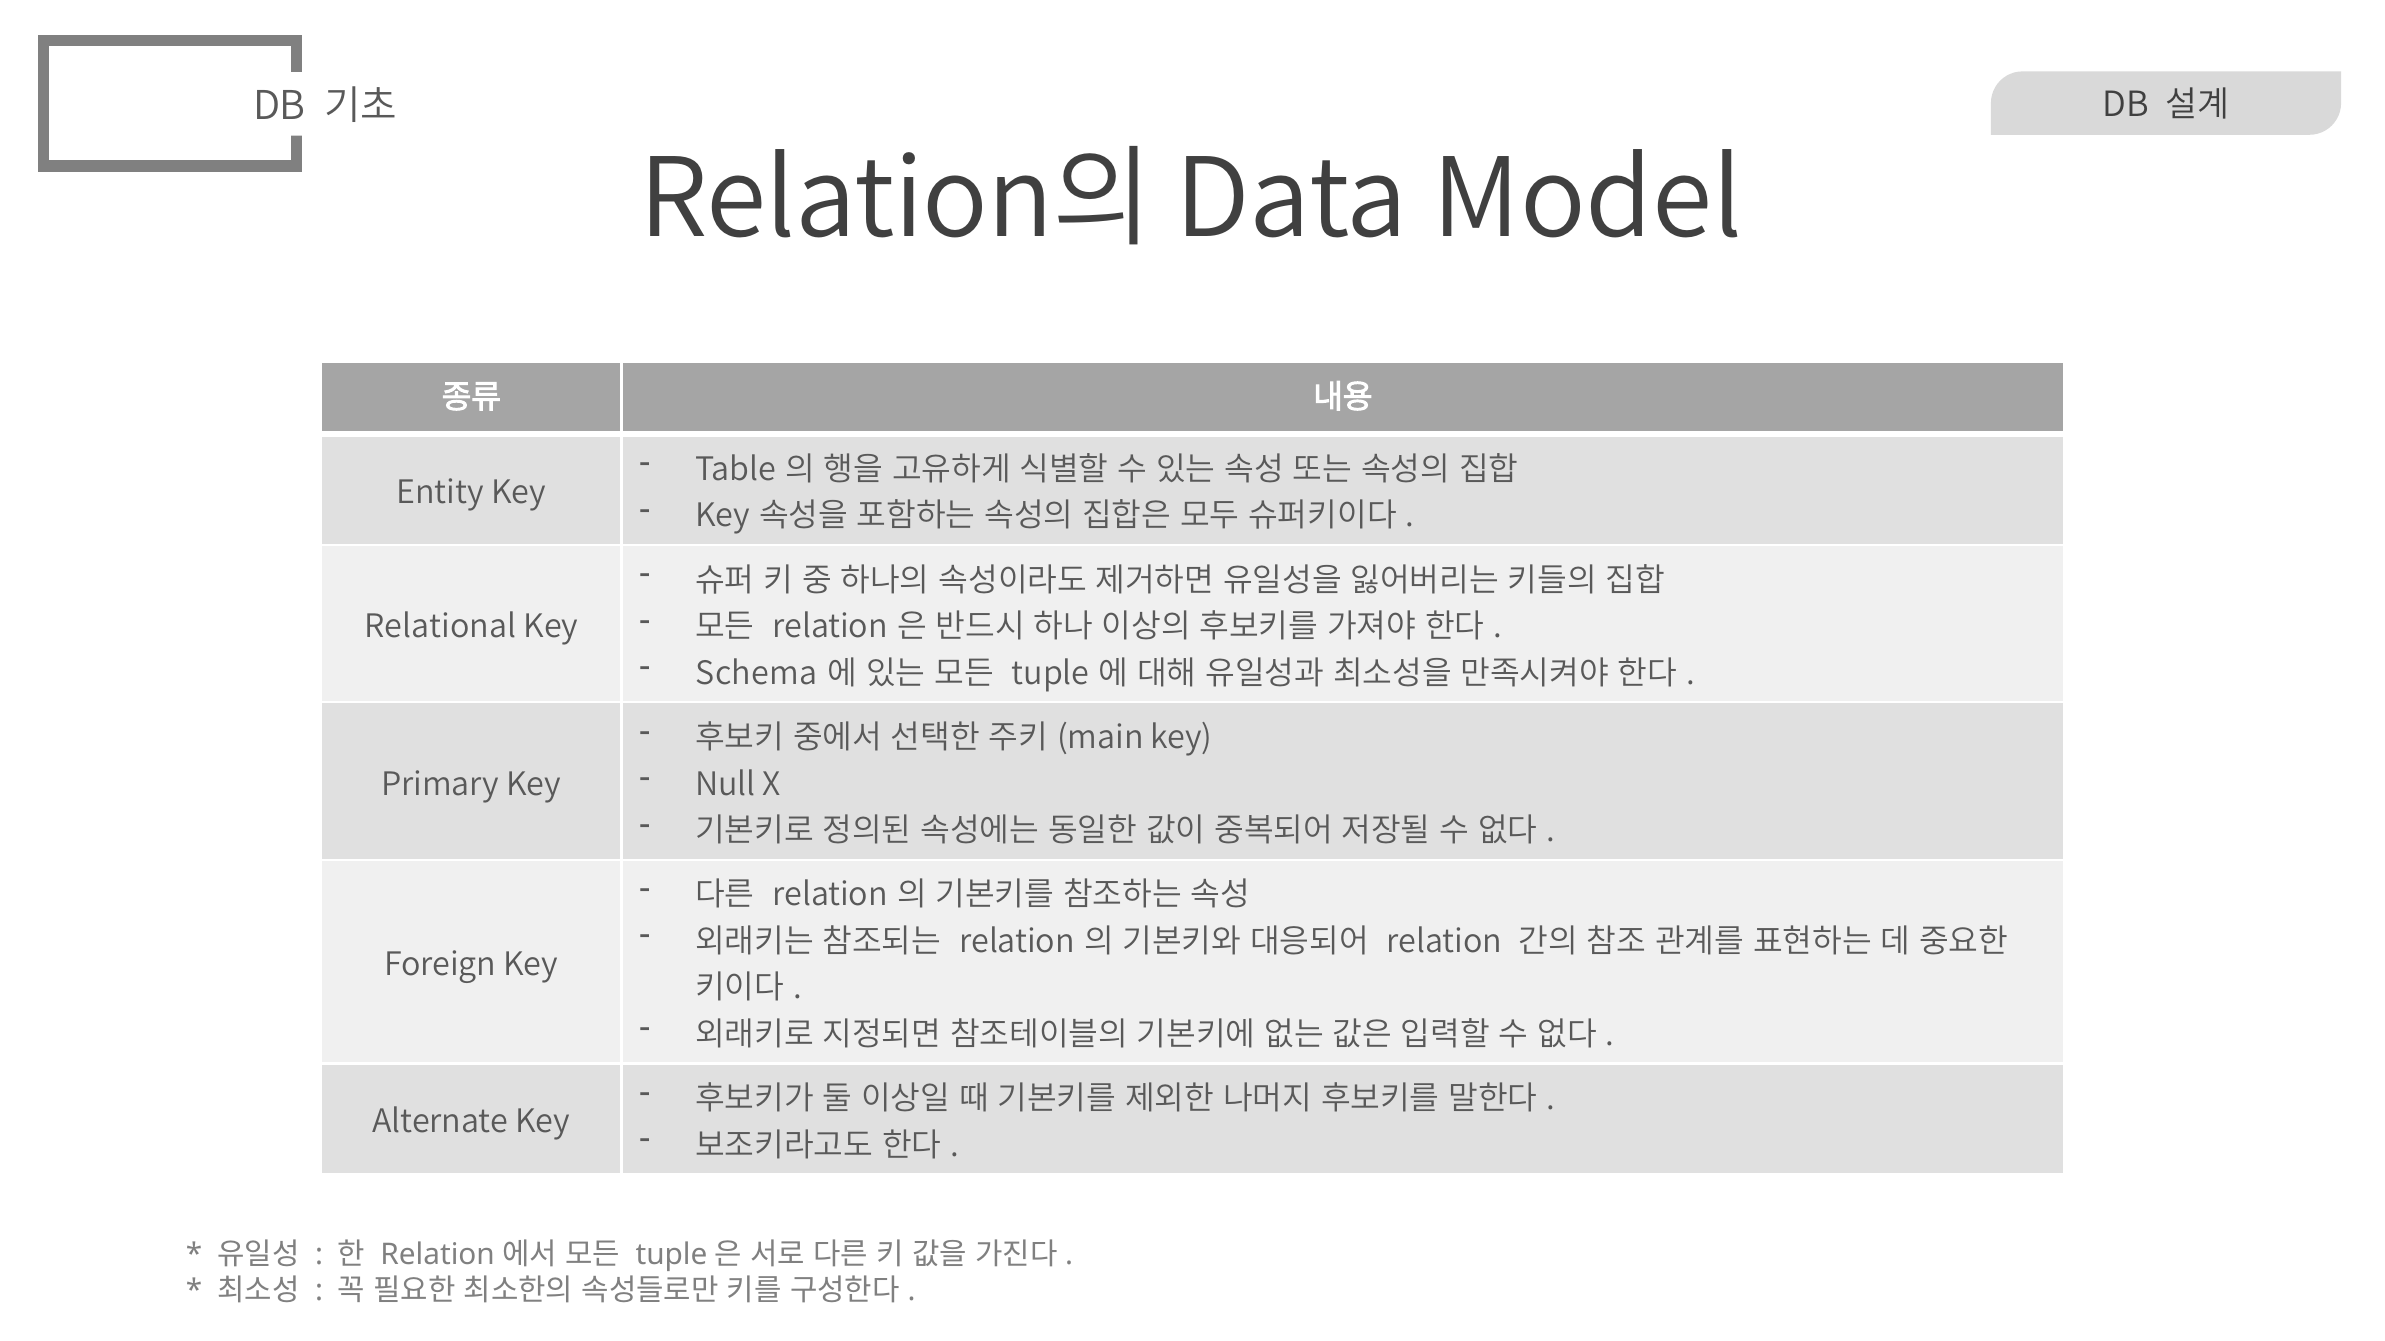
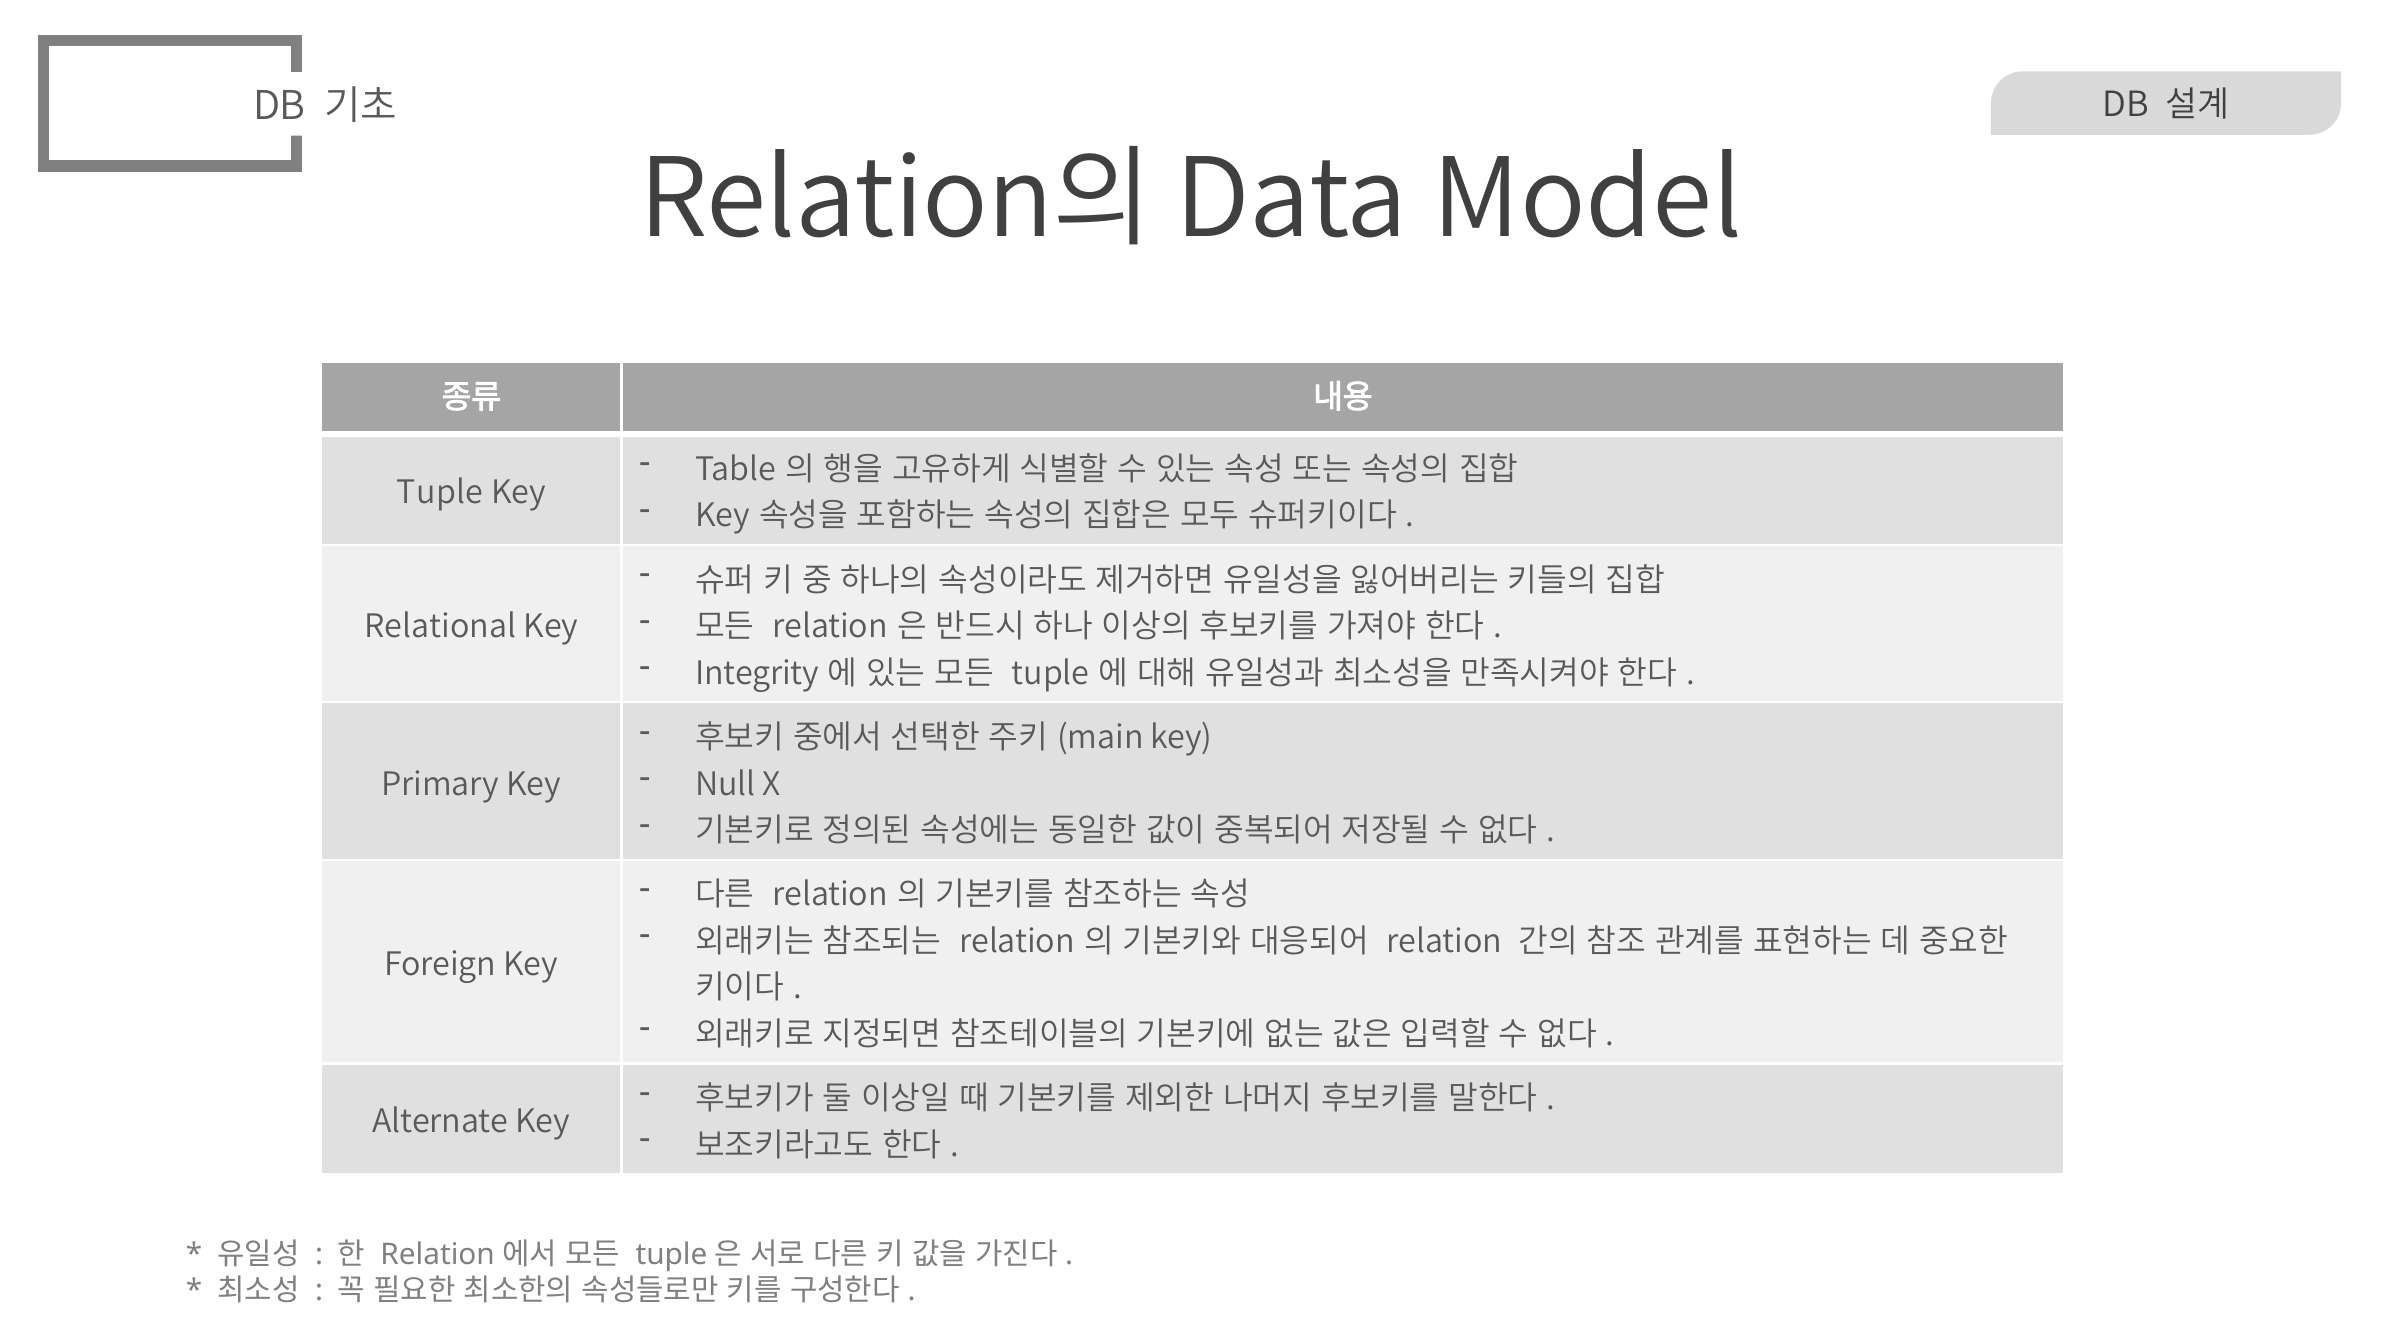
Entity: Entity -> Tuple (440, 493)
Schema: Schema -> Integrity (757, 674)
